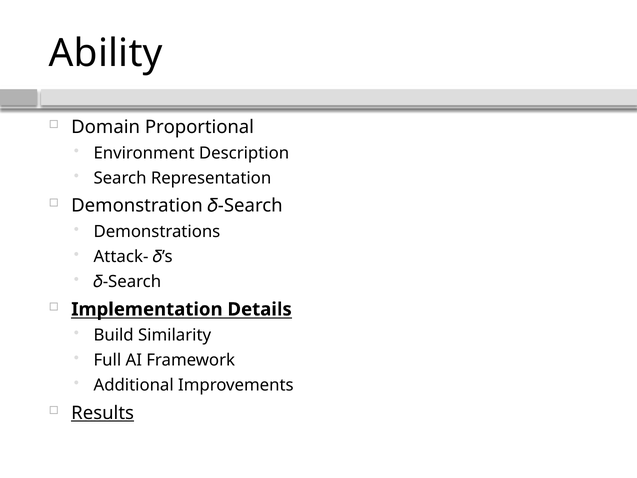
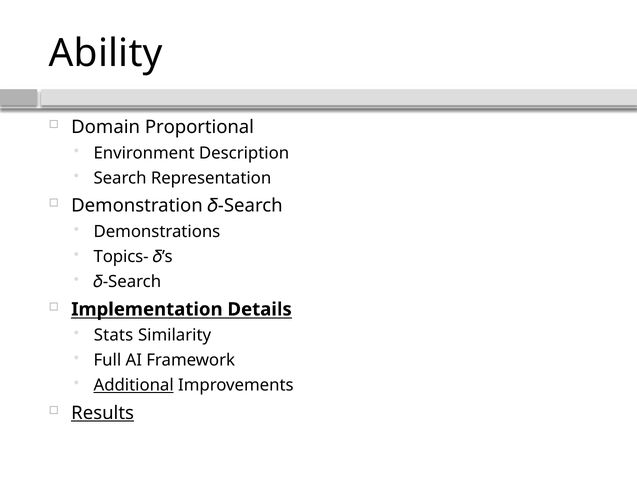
Attack-: Attack- -> Topics- (121, 257)
Build: Build -> Stats (114, 335)
Additional underline: none -> present (134, 385)
